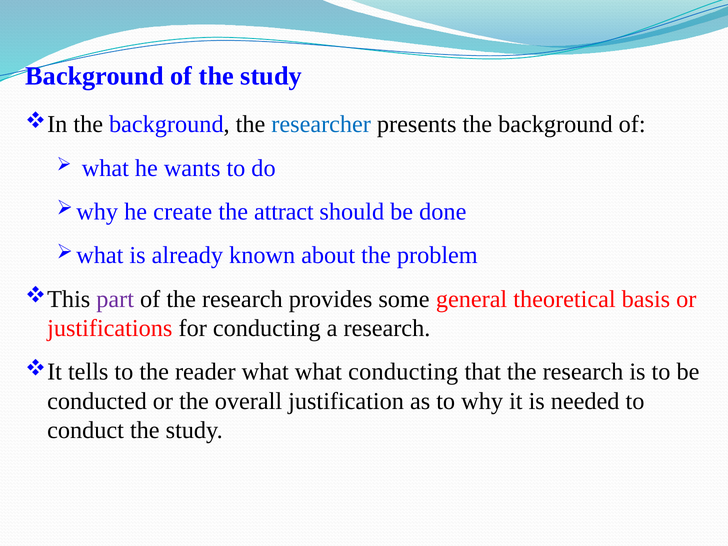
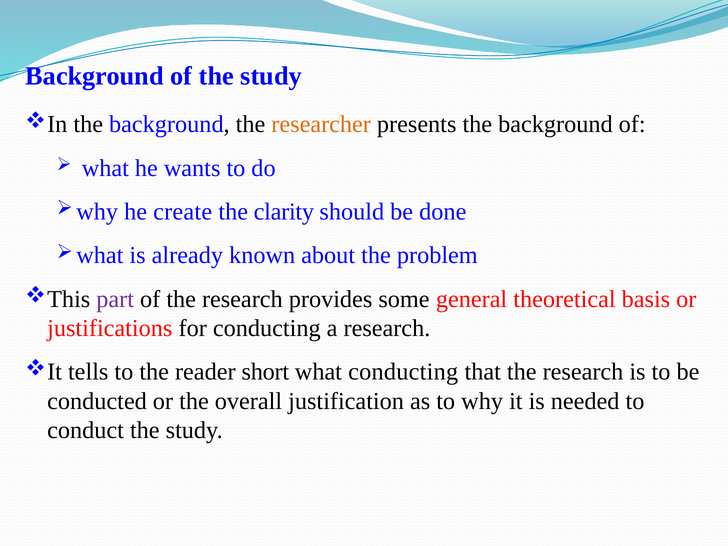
researcher colour: blue -> orange (321, 124)
attract: attract -> clarity (284, 212)
reader what: what -> short (265, 372)
